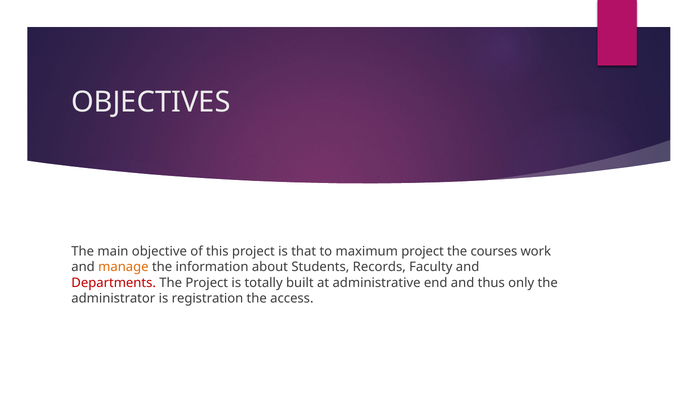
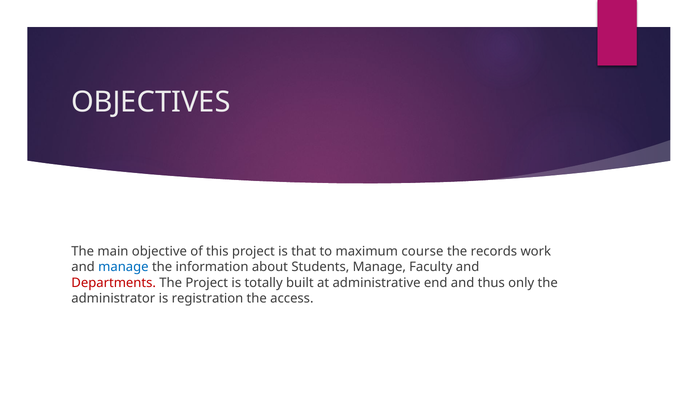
maximum project: project -> course (422, 251)
courses: courses -> records (494, 251)
manage colour: orange -> blue (123, 267)
Students Records: Records -> Manage (379, 267)
